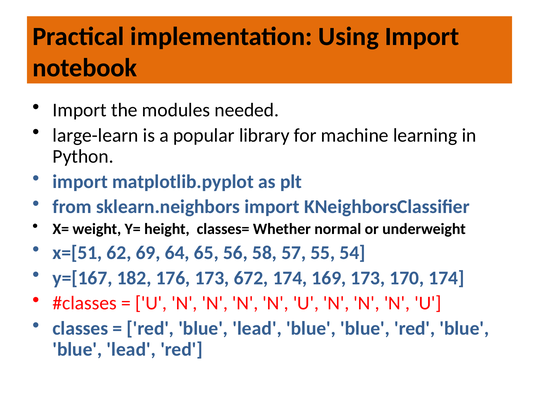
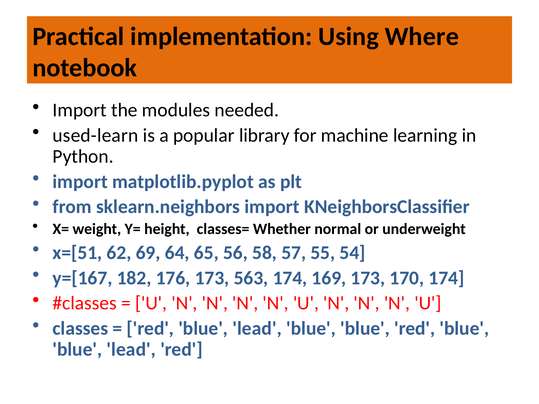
Using Import: Import -> Where (422, 36)
large-learn: large-learn -> used-learn (95, 135)
672: 672 -> 563 (251, 278)
